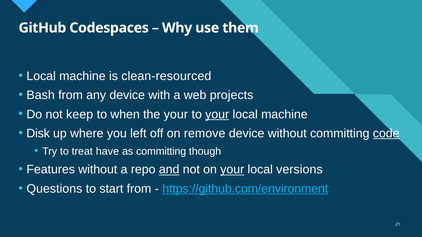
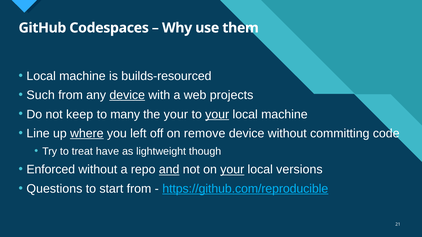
clean-resourced: clean-resourced -> builds-resourced (166, 76)
Bash: Bash -> Such (41, 95)
device underline: none -> present (127, 95)
when: when -> many (125, 114)
Disk: Disk -> Line (38, 134)
where underline: none -> present (87, 134)
code underline: present -> none (386, 134)
as committing: committing -> lightweight (161, 152)
Features: Features -> Enforced (51, 170)
https://github.com/environment: https://github.com/environment -> https://github.com/reproducible (245, 189)
